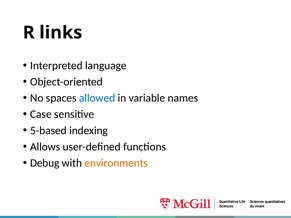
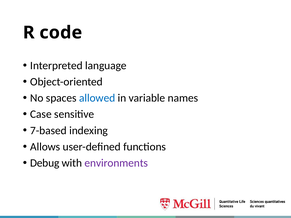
links: links -> code (61, 33)
5-based: 5-based -> 7-based (48, 131)
environments colour: orange -> purple (116, 163)
